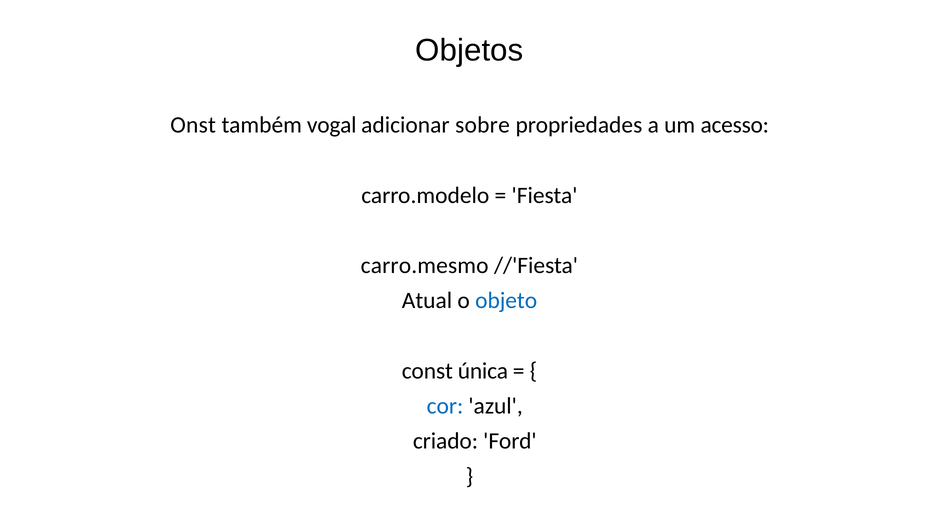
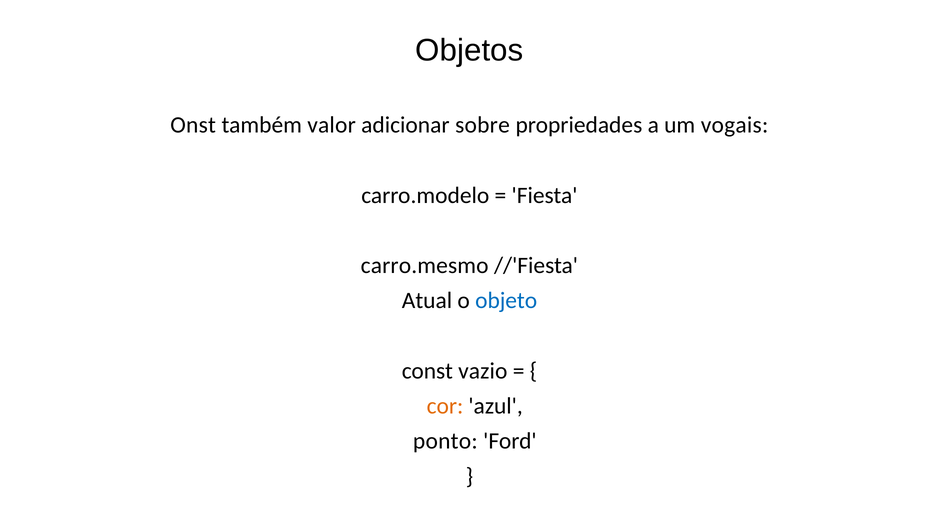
vogal: vogal -> valor (332, 125)
acesso: acesso -> vogais (735, 125)
única: única -> vazio (483, 371)
cor colour: blue -> orange (445, 406)
criado: criado -> ponto (445, 441)
